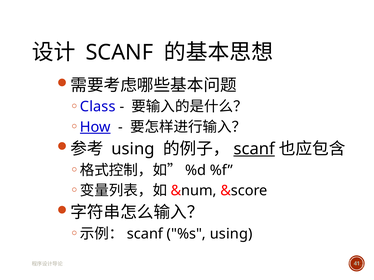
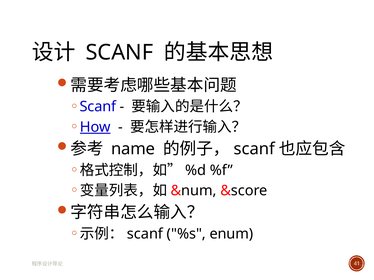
Class: Class -> Scanf (98, 107)
using: using -> name (133, 149)
scanf underline: present -> none (254, 149)
%s using: using -> enum (231, 234)
